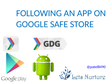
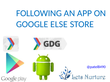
SAFE: SAFE -> ELSE (59, 24)
